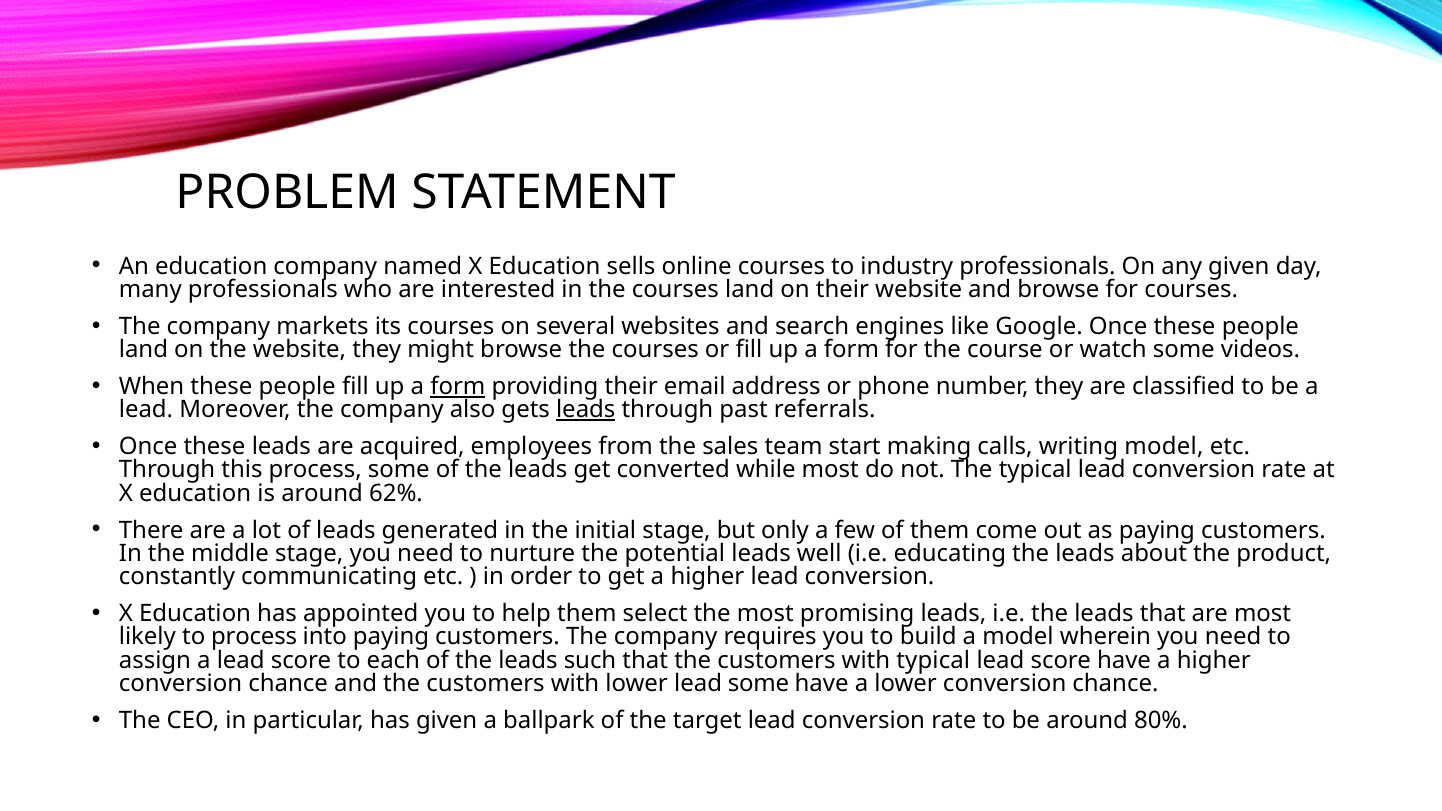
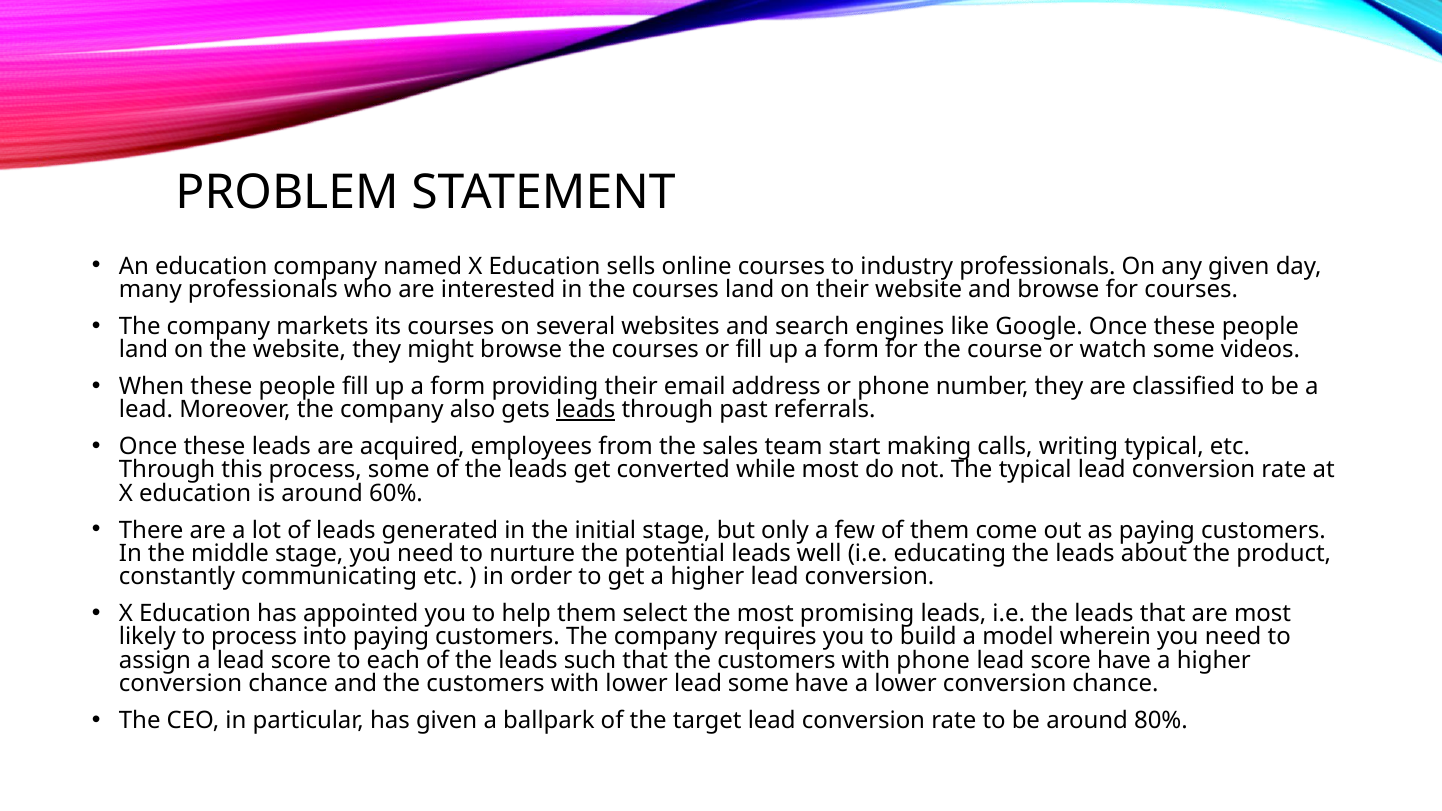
form underline: present -> none (458, 387)
writing model: model -> typical (1164, 447)
62%: 62% -> 60% (396, 493)
with typical: typical -> phone (933, 660)
